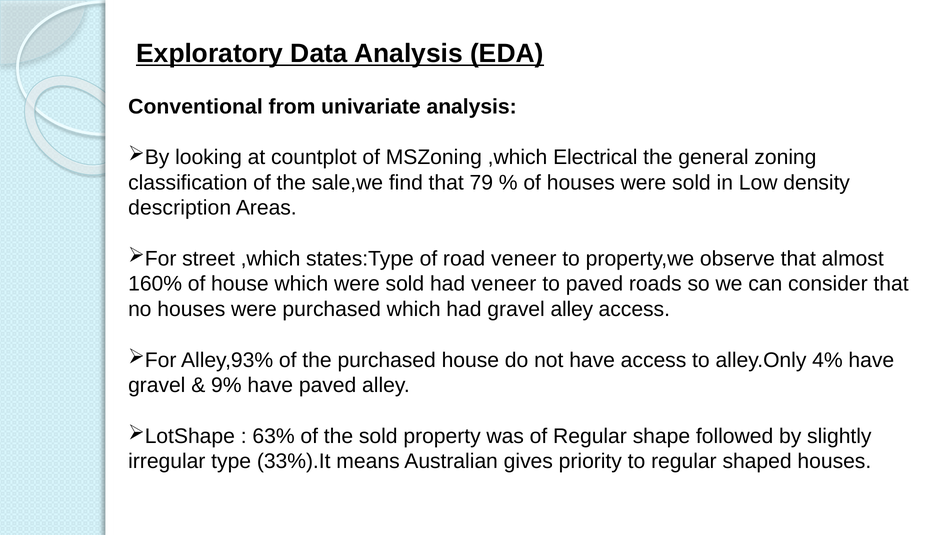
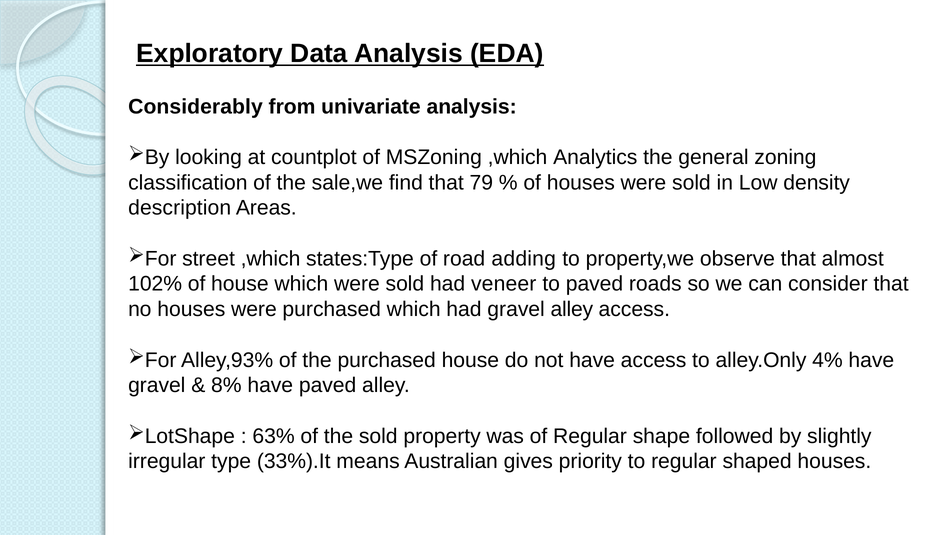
Conventional: Conventional -> Considerably (195, 107)
Electrical: Electrical -> Analytics (595, 157)
road veneer: veneer -> adding (524, 259)
160%: 160% -> 102% (155, 284)
9%: 9% -> 8% (226, 385)
